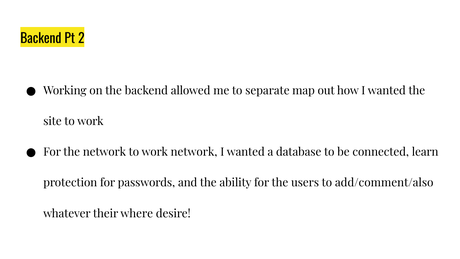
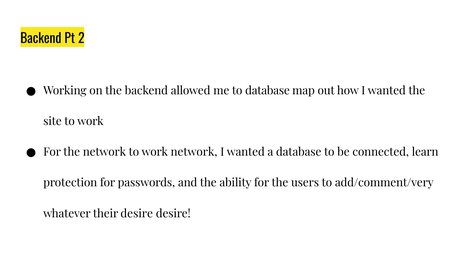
to separate: separate -> database (267, 91)
add/comment/also: add/comment/also -> add/comment/very (384, 183)
their where: where -> desire (137, 213)
